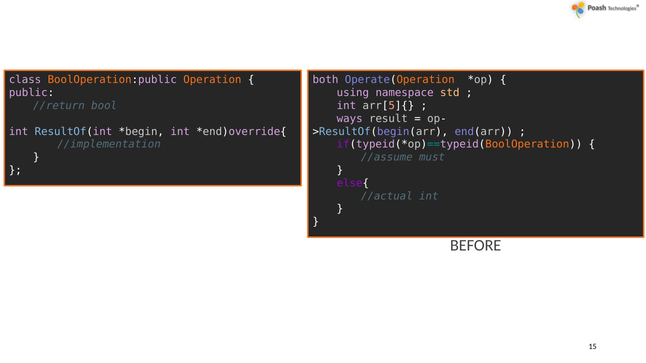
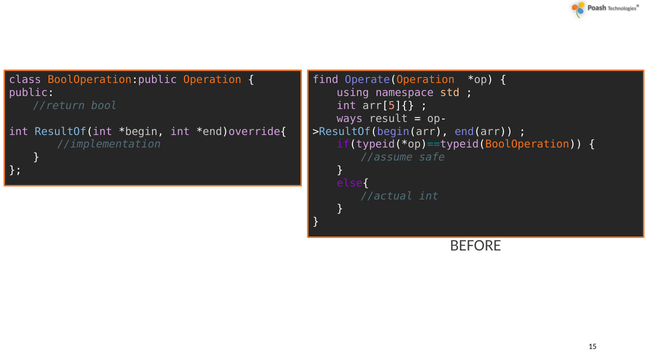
both: both -> find (325, 80)
must: must -> safe (432, 157)
